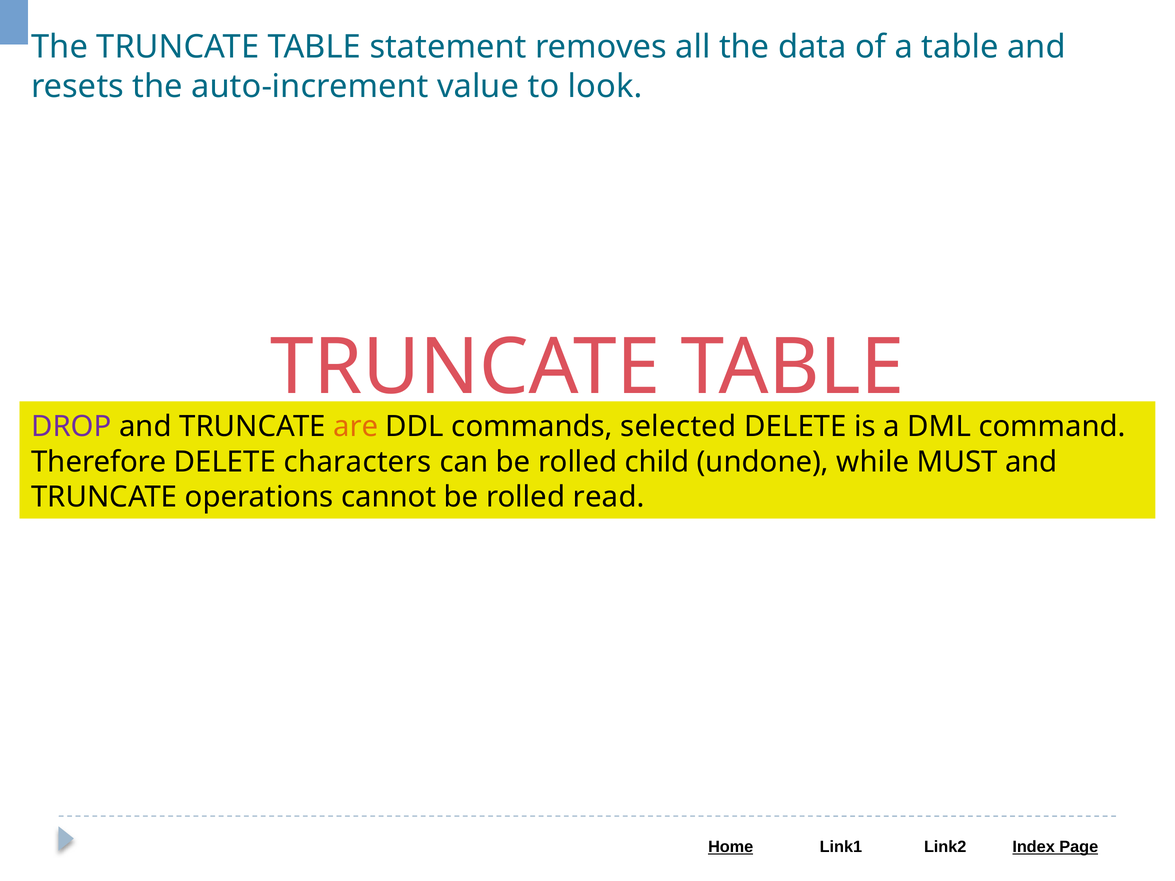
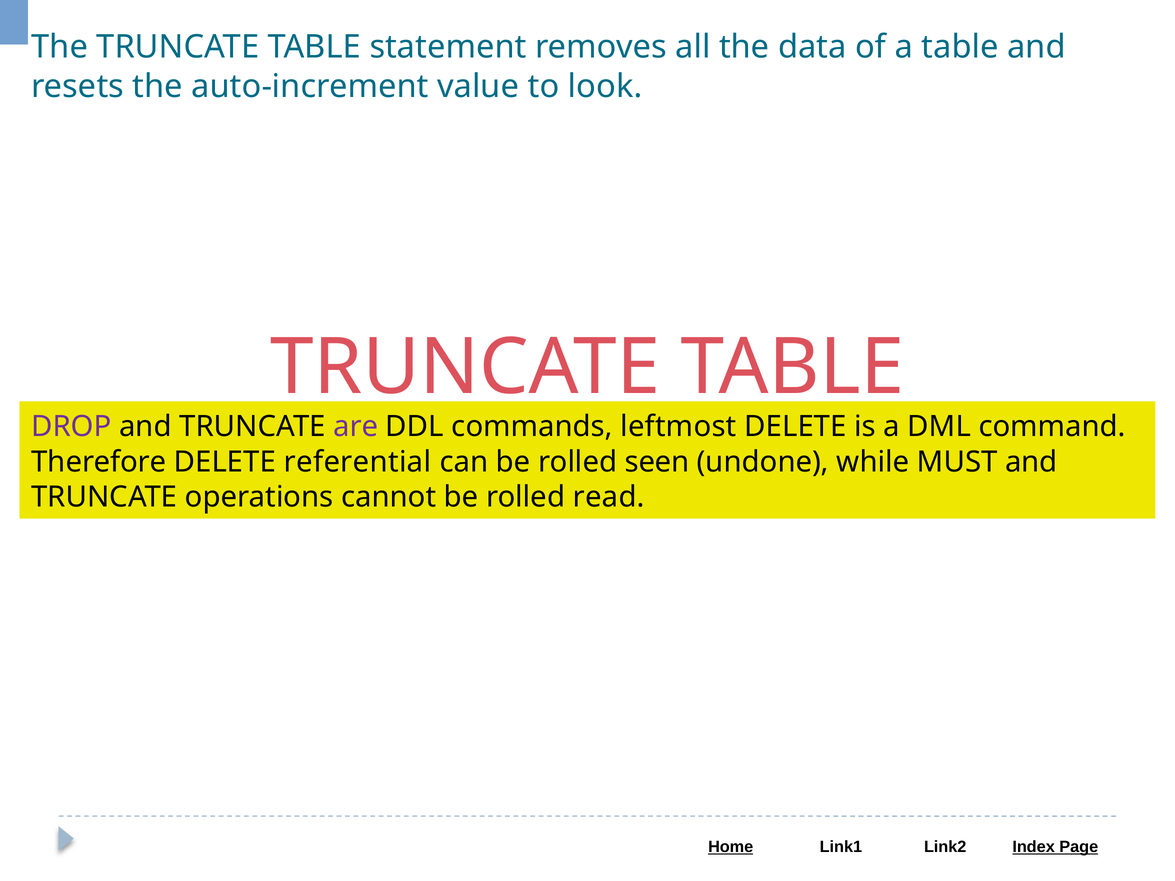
are colour: orange -> purple (356, 427)
selected: selected -> leftmost (678, 427)
characters: characters -> referential (358, 462)
child: child -> seen (657, 462)
